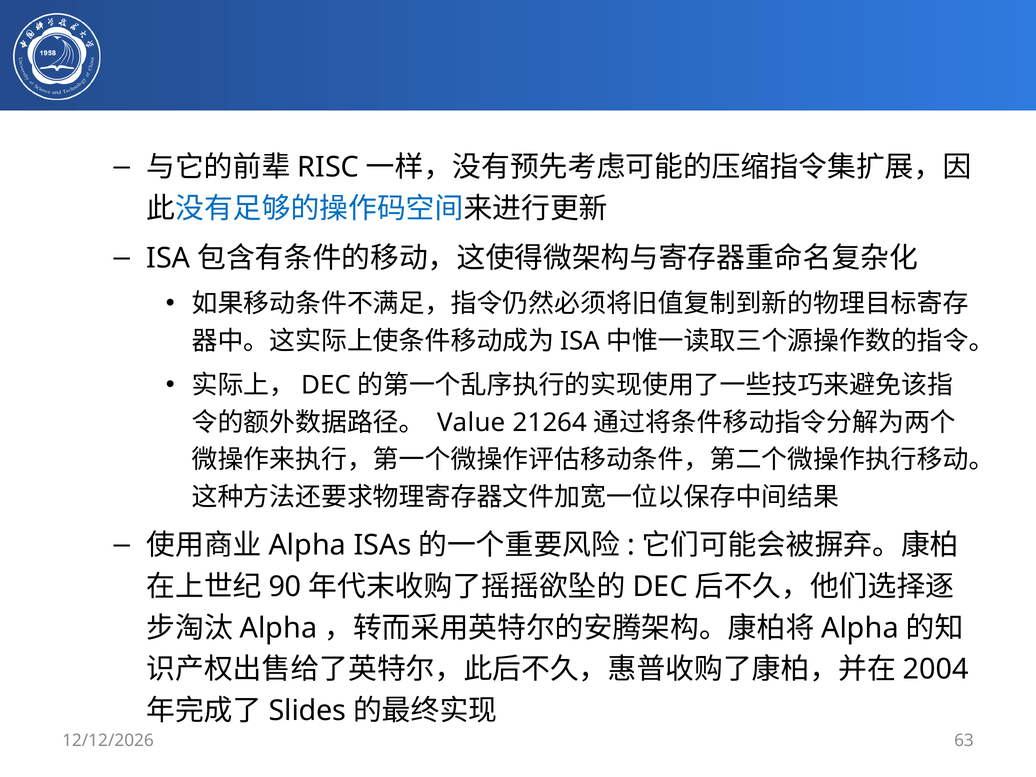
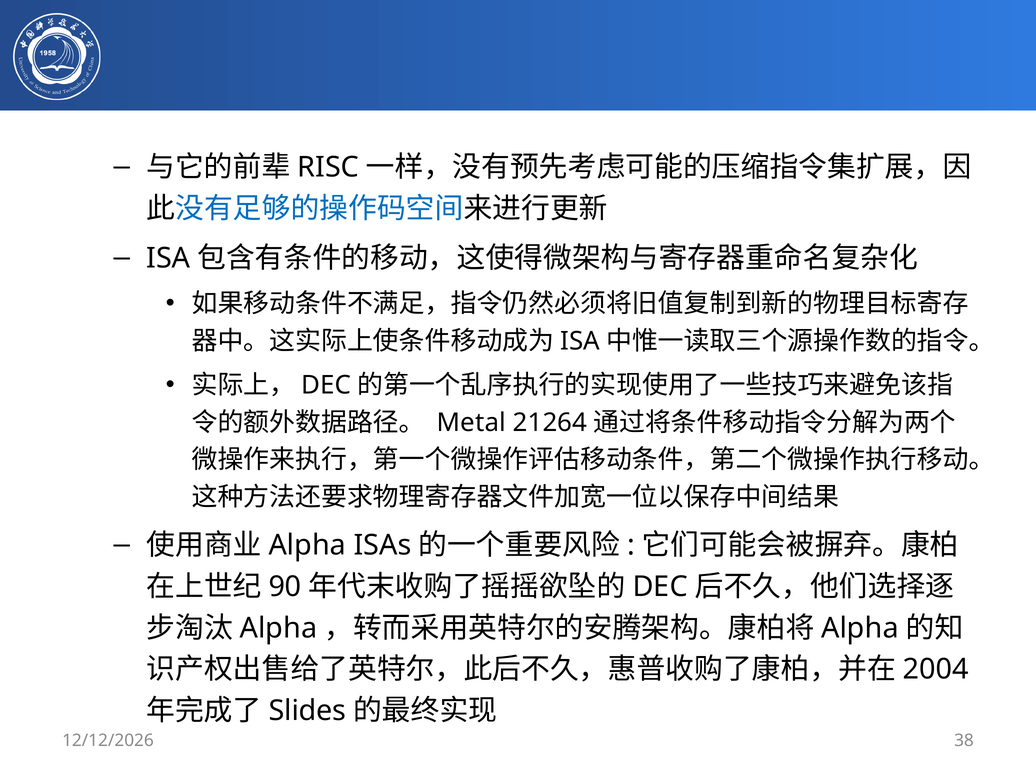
Value: Value -> Metal (471, 423)
63: 63 -> 38 (964, 741)
